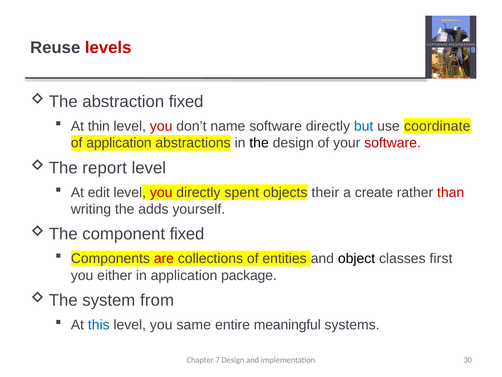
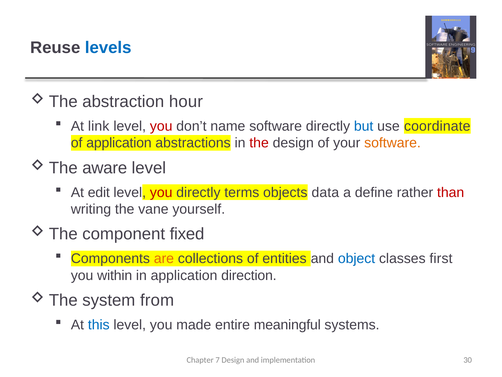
levels colour: red -> blue (108, 48)
abstraction fixed: fixed -> hour (186, 102)
thin: thin -> link (99, 126)
the colour: black -> red (259, 143)
software colour: red -> orange (392, 143)
report: report -> aware (105, 168)
spent: spent -> terms (242, 192)
their: their -> data (325, 192)
create: create -> define (374, 192)
adds: adds -> vane (153, 209)
are colour: red -> orange (164, 258)
object colour: black -> blue (357, 258)
either: either -> within (115, 275)
package: package -> direction (249, 275)
same: same -> made (194, 324)
